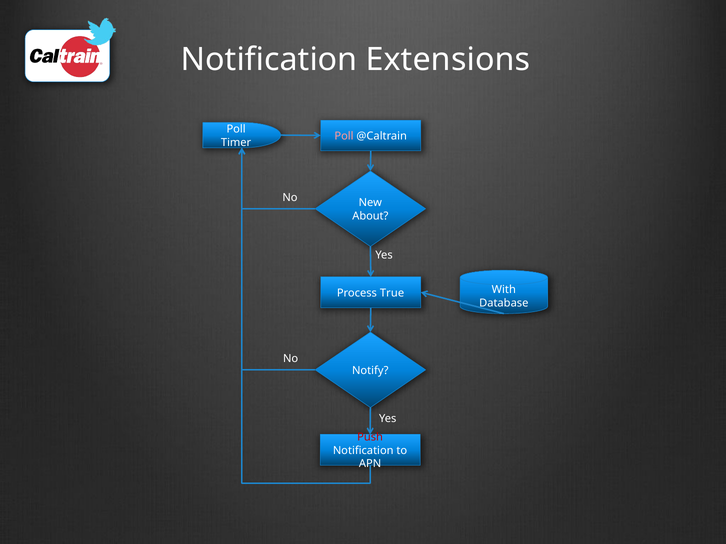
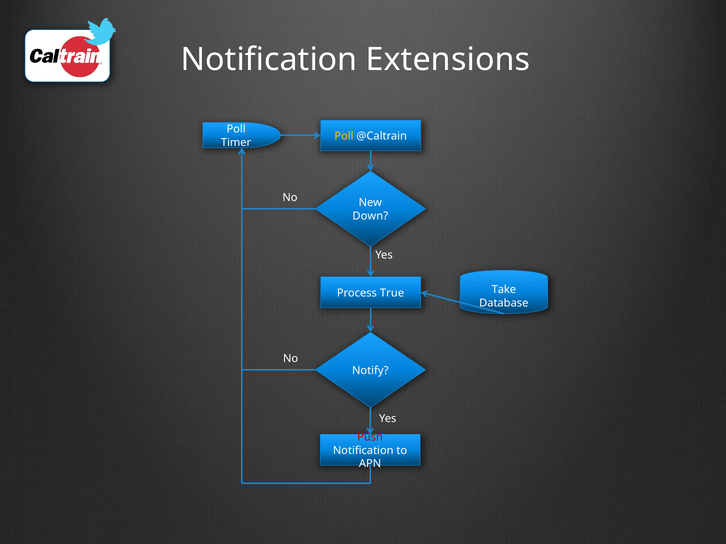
Poll colour: pink -> yellow (344, 136)
About: About -> Down (370, 216)
With: With -> Take (504, 290)
